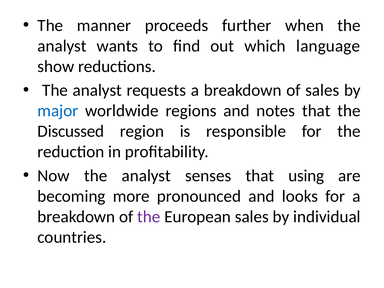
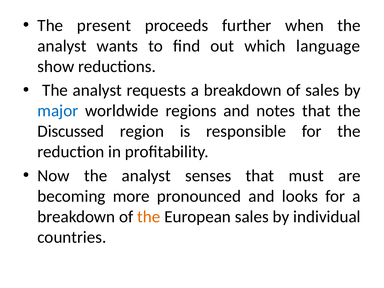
manner: manner -> present (104, 25)
using: using -> must (306, 176)
the colour: purple -> orange (149, 217)
